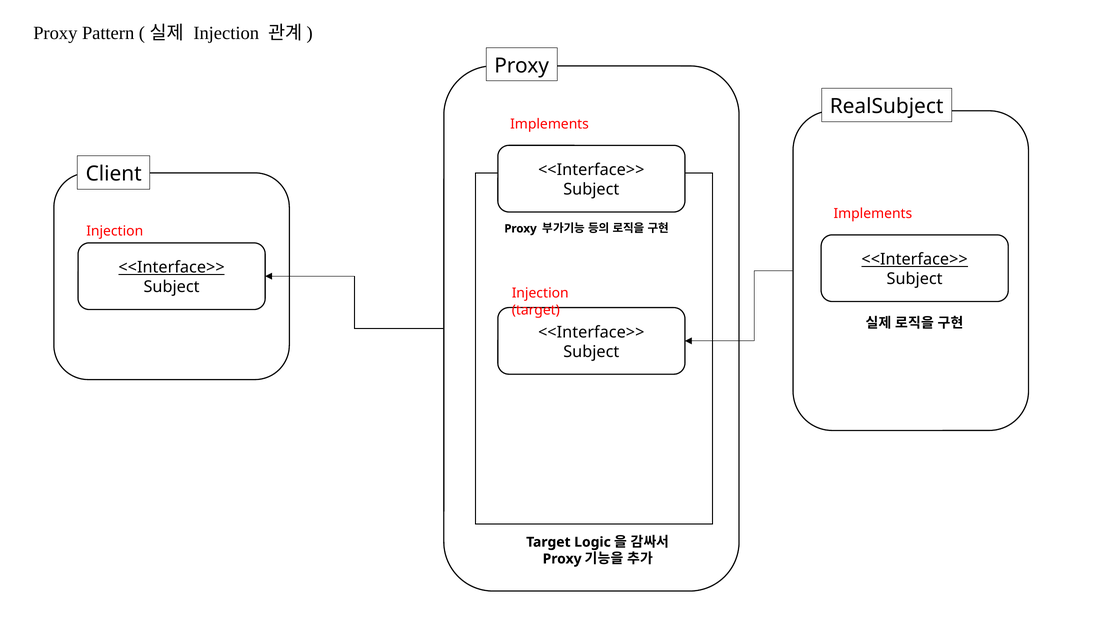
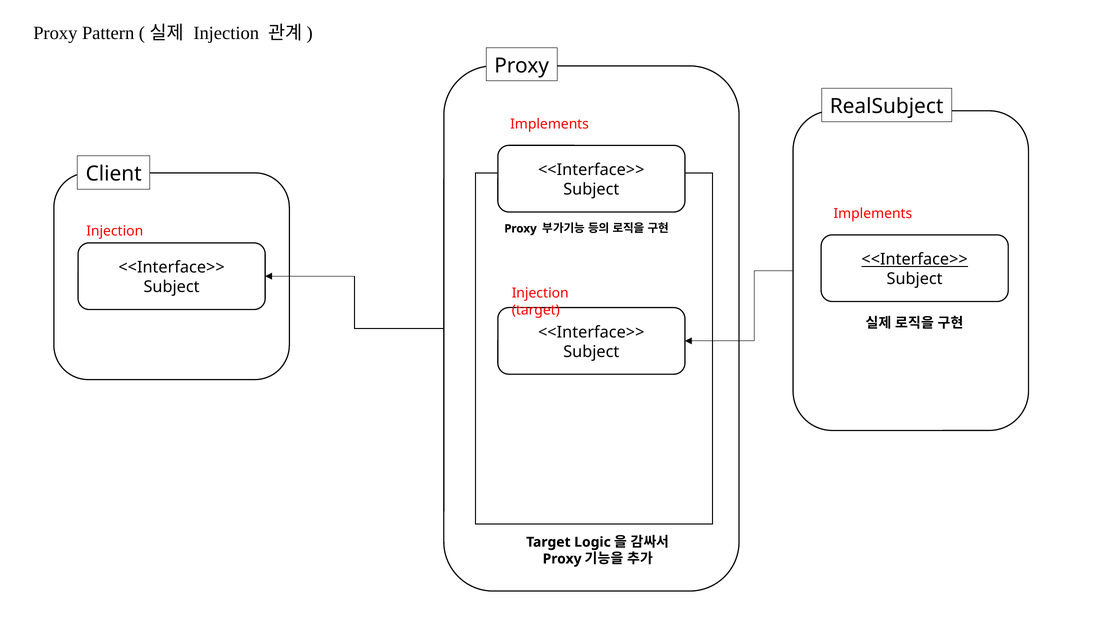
<<Interface>> underline: present -> none (172, 267)
